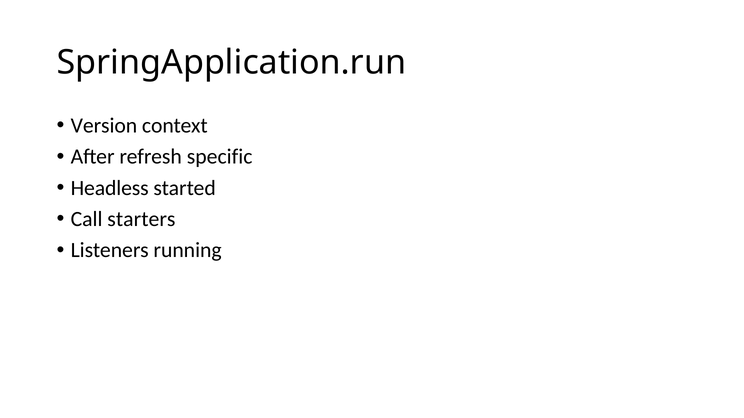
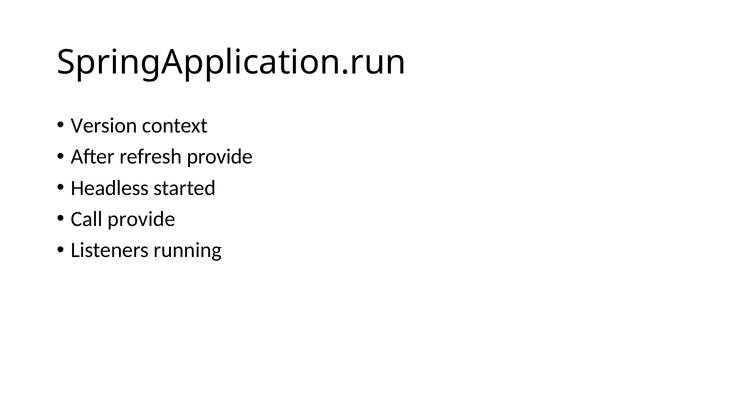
refresh specific: specific -> provide (220, 157)
Call starters: starters -> provide (141, 219)
